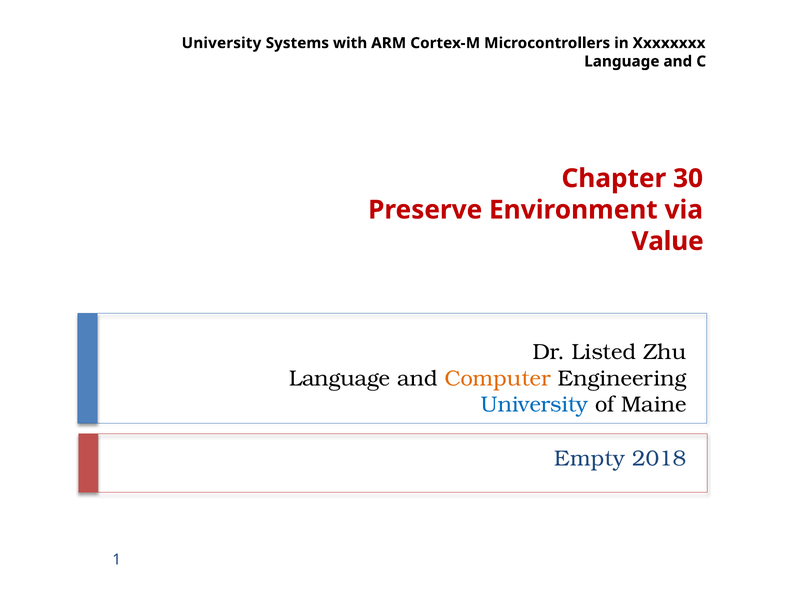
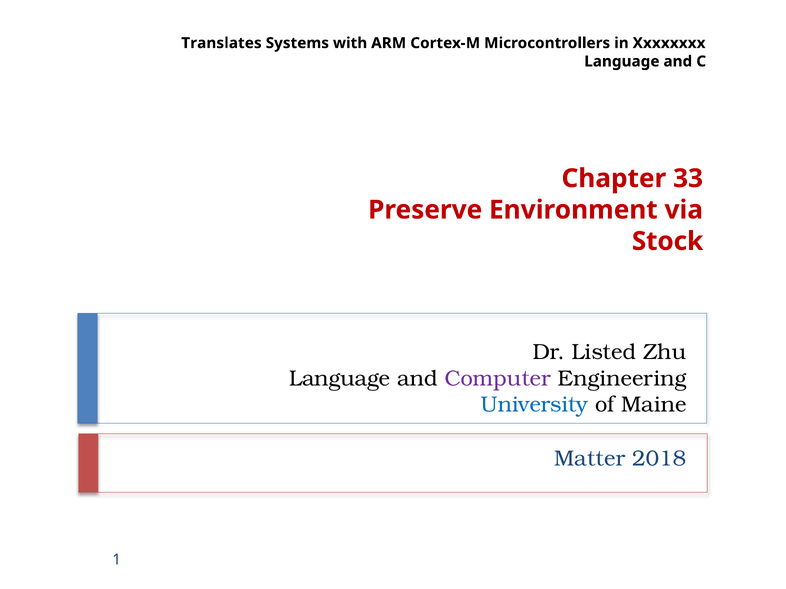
University: University -> Translates (221, 43)
30: 30 -> 33 (688, 179)
Value: Value -> Stock (668, 241)
Computer colour: orange -> purple (498, 379)
Empty: Empty -> Matter (590, 459)
